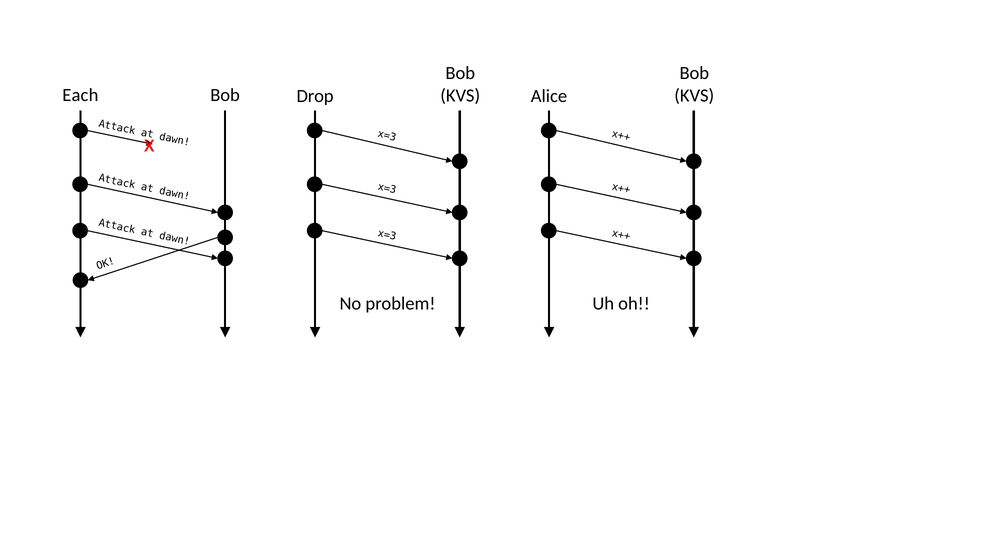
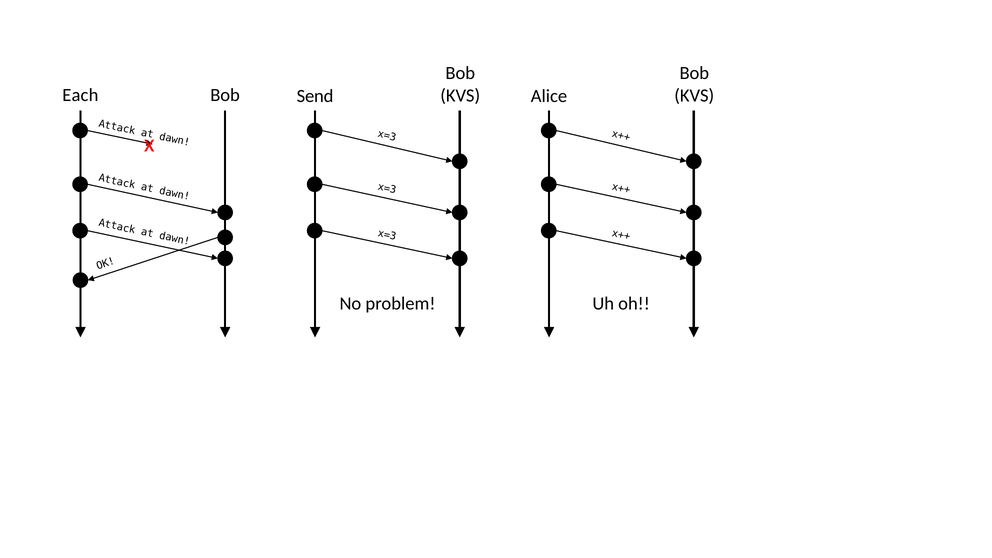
Drop: Drop -> Send (315, 96)
